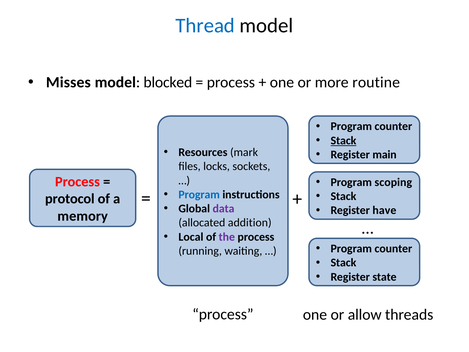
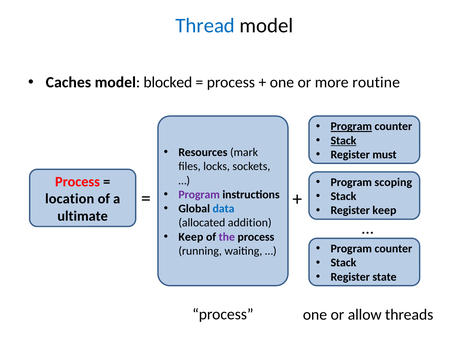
Misses: Misses -> Caches (68, 82)
Program underline: none -> present (351, 126)
main: main -> must (385, 155)
Program colour: blue -> purple (199, 194)
protocol: protocol -> location (70, 199)
data colour: purple -> blue (223, 209)
Register have: have -> keep (384, 210)
memory: memory -> ultimate (83, 216)
Local: Local -> Keep (191, 237)
